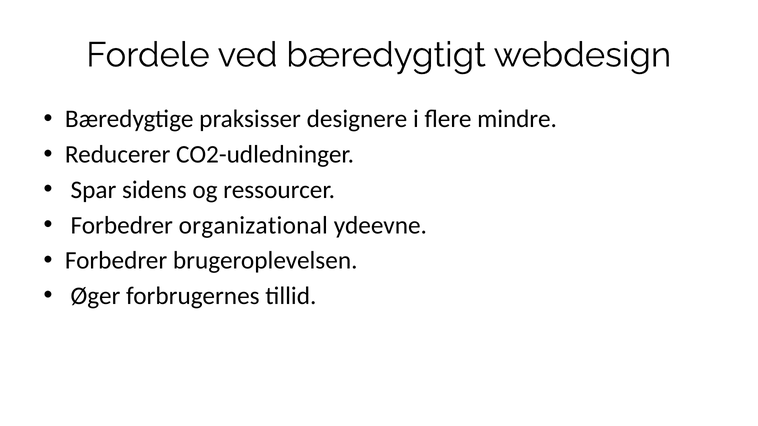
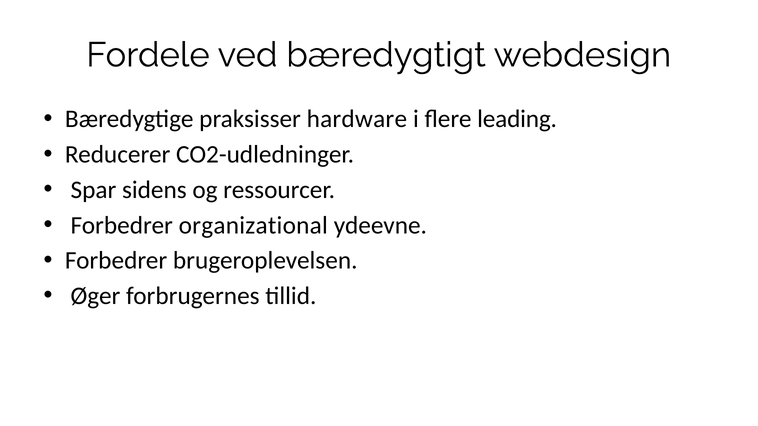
designere: designere -> hardware (357, 119)
mindre: mindre -> leading (517, 119)
